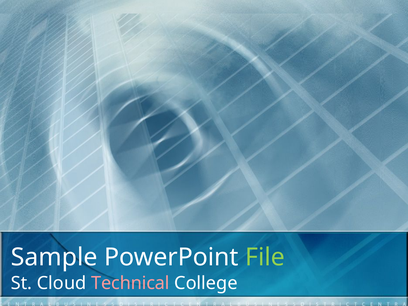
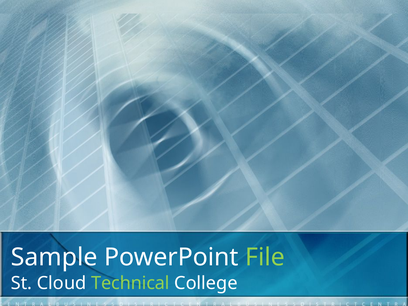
Technical colour: pink -> light green (130, 283)
